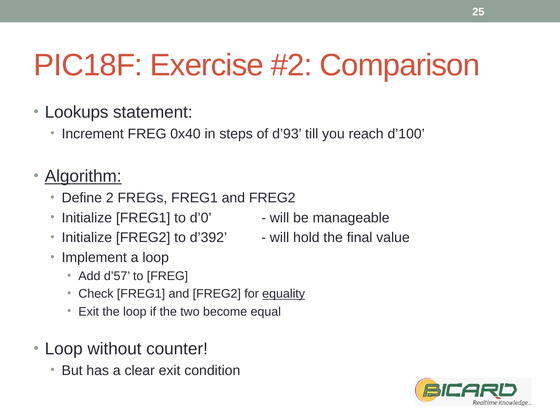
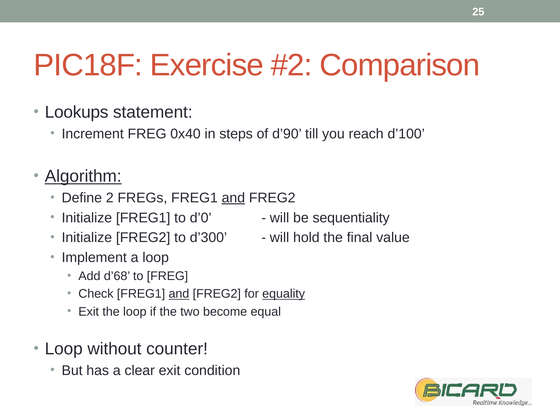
d’93: d’93 -> d’90 (287, 134)
and underline: none -> present (233, 198)
manageable: manageable -> sequentiality (351, 218)
d’392: d’392 -> d’300 (208, 238)
d’57: d’57 -> d’68 (117, 276)
and underline: none -> present (179, 294)
